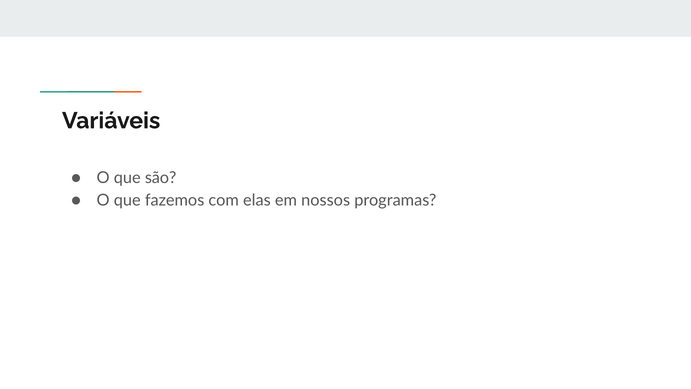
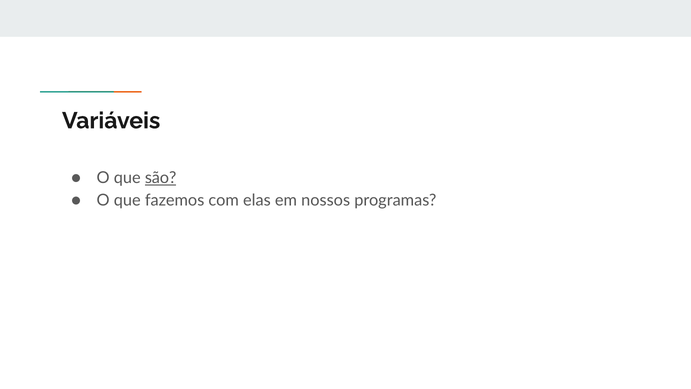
são underline: none -> present (161, 178)
